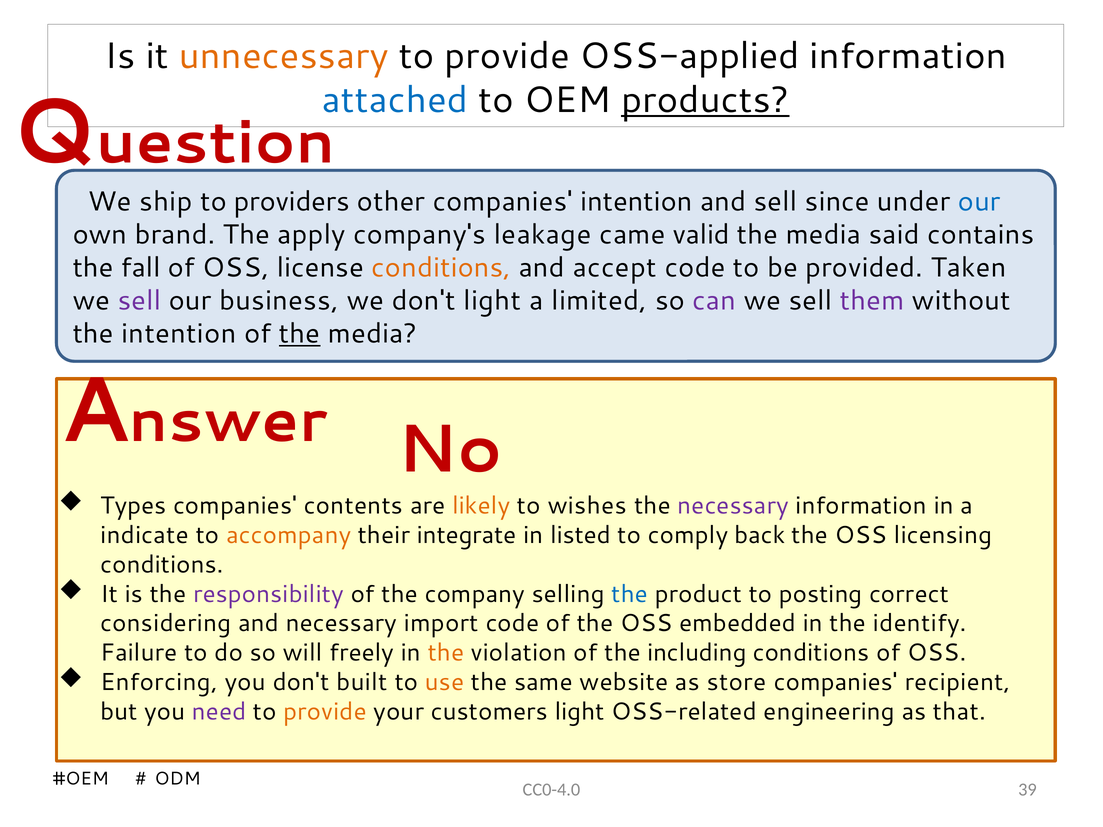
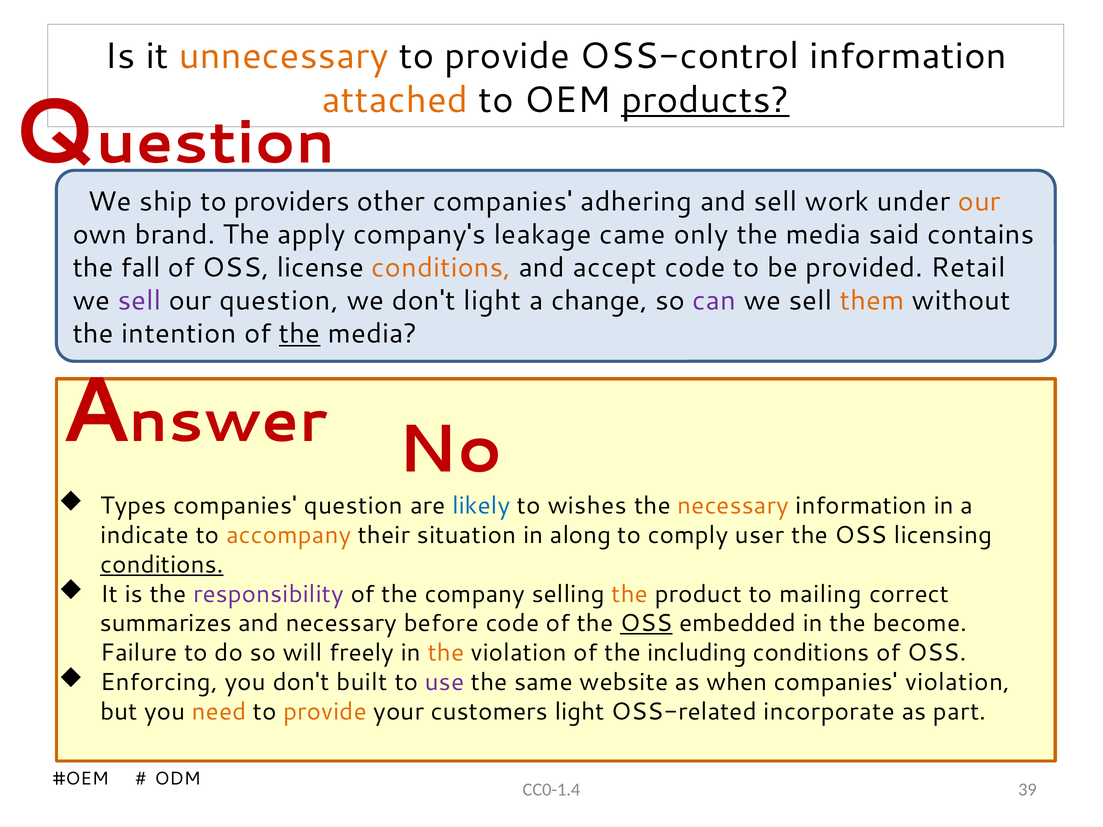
OSS-applied: OSS-applied -> OSS-control (690, 56)
attached colour: blue -> orange (395, 100)
companies intention: intention -> adhering (636, 202)
since: since -> work (837, 202)
our colour: blue -> orange (979, 202)
valid: valid -> only (701, 235)
Taken: Taken -> Retail (968, 268)
our business: business -> question (279, 301)
limited: limited -> change (599, 301)
them colour: purple -> orange (872, 301)
companies contents: contents -> question (353, 506)
likely colour: orange -> blue (481, 506)
necessary colour: purple -> orange (733, 506)
integrate: integrate -> situation (466, 535)
listed: listed -> along (581, 535)
back: back -> user (760, 535)
conditions underline: none -> present (162, 565)
the colour: blue -> orange (630, 594)
posting: posting -> mailing (821, 594)
considering: considering -> summarizes (166, 624)
import: import -> before (441, 624)
OSS underline: none -> present (646, 624)
identify: identify -> become (920, 624)
use colour: orange -> purple (445, 682)
store: store -> when (737, 682)
companies recipient: recipient -> violation (958, 682)
need colour: purple -> orange (219, 712)
engineering: engineering -> incorporate (829, 712)
that: that -> part (960, 712)
CC0-4.0: CC0-4.0 -> CC0-1.4 (551, 790)
